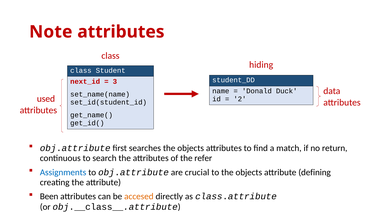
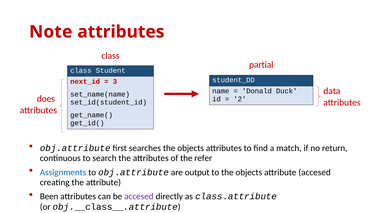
hiding: hiding -> partial (261, 65)
used: used -> does (46, 99)
crucial: crucial -> output (197, 172)
attribute defining: defining -> accesed (315, 172)
accesed colour: orange -> purple (139, 196)
